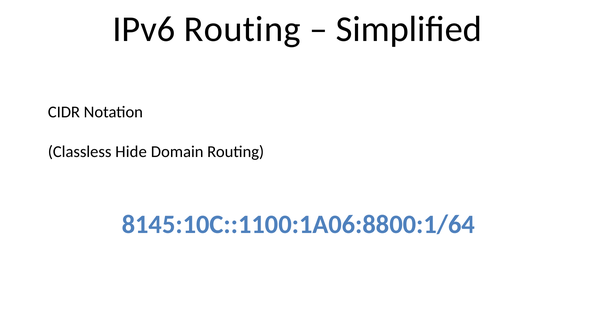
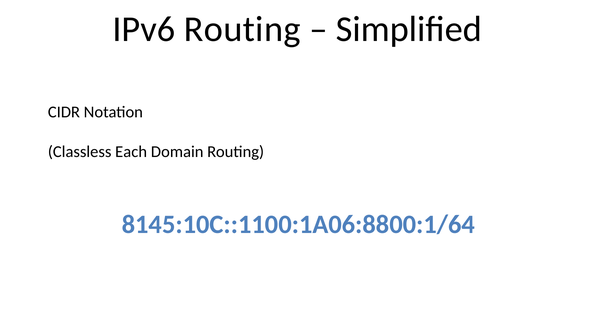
Hide: Hide -> Each (131, 152)
